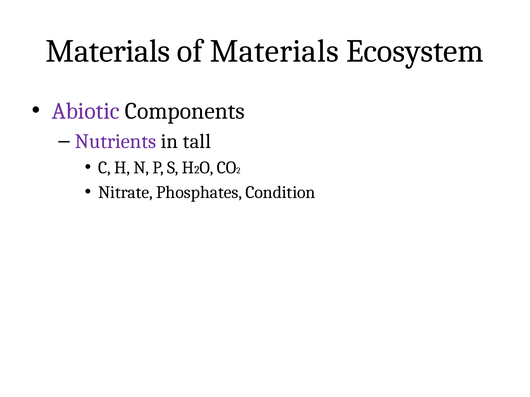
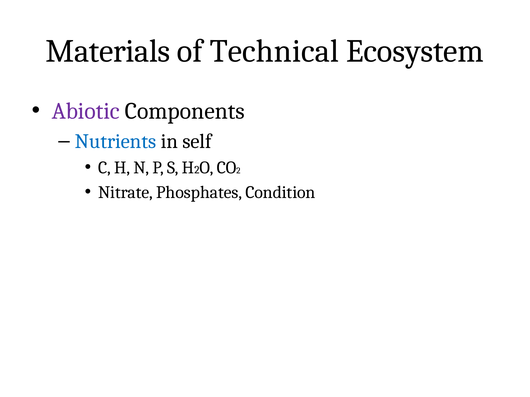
of Materials: Materials -> Technical (274, 51)
Nutrients colour: purple -> blue (116, 142)
tall: tall -> self (197, 142)
